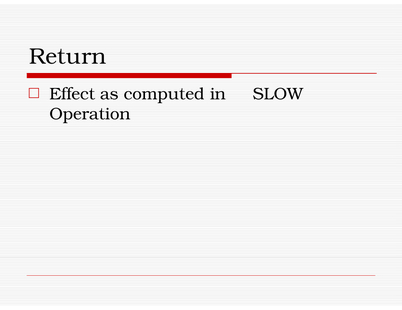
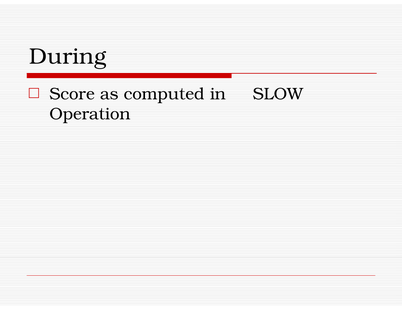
Return: Return -> During (68, 57)
Effect: Effect -> Score (72, 94)
